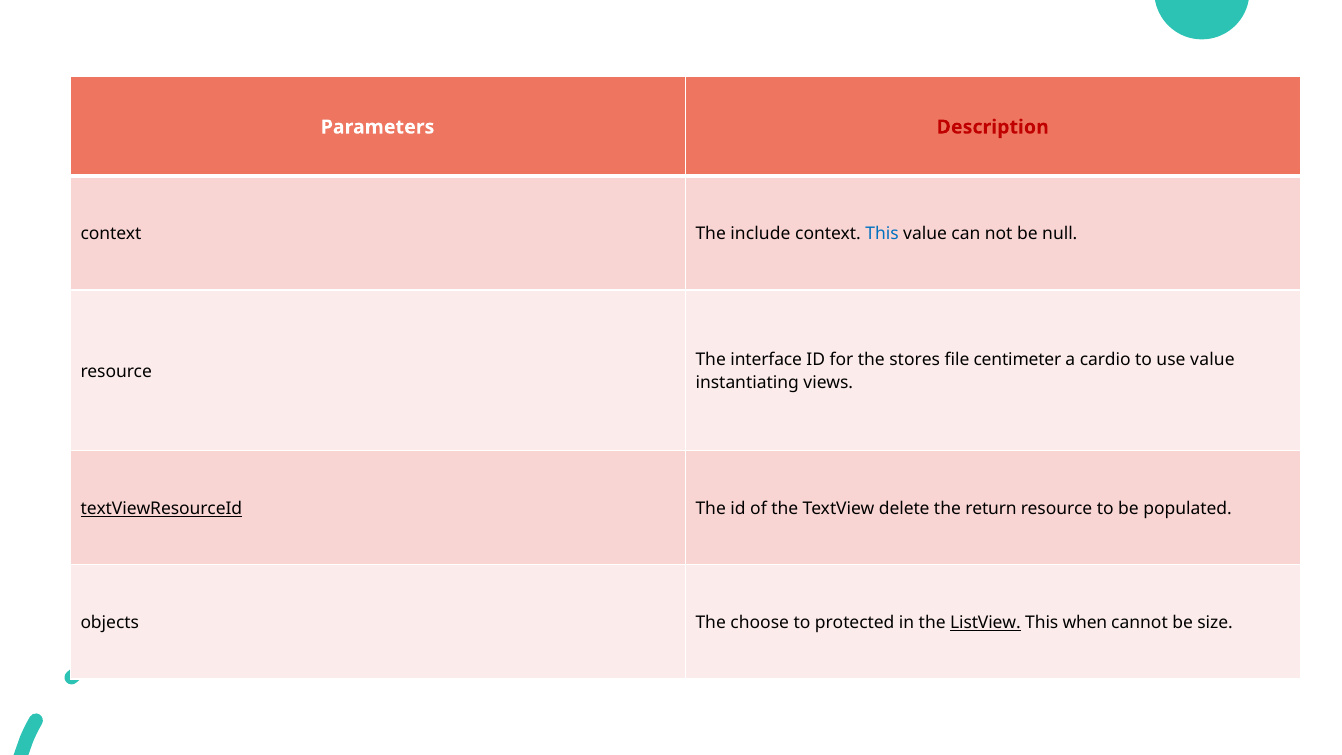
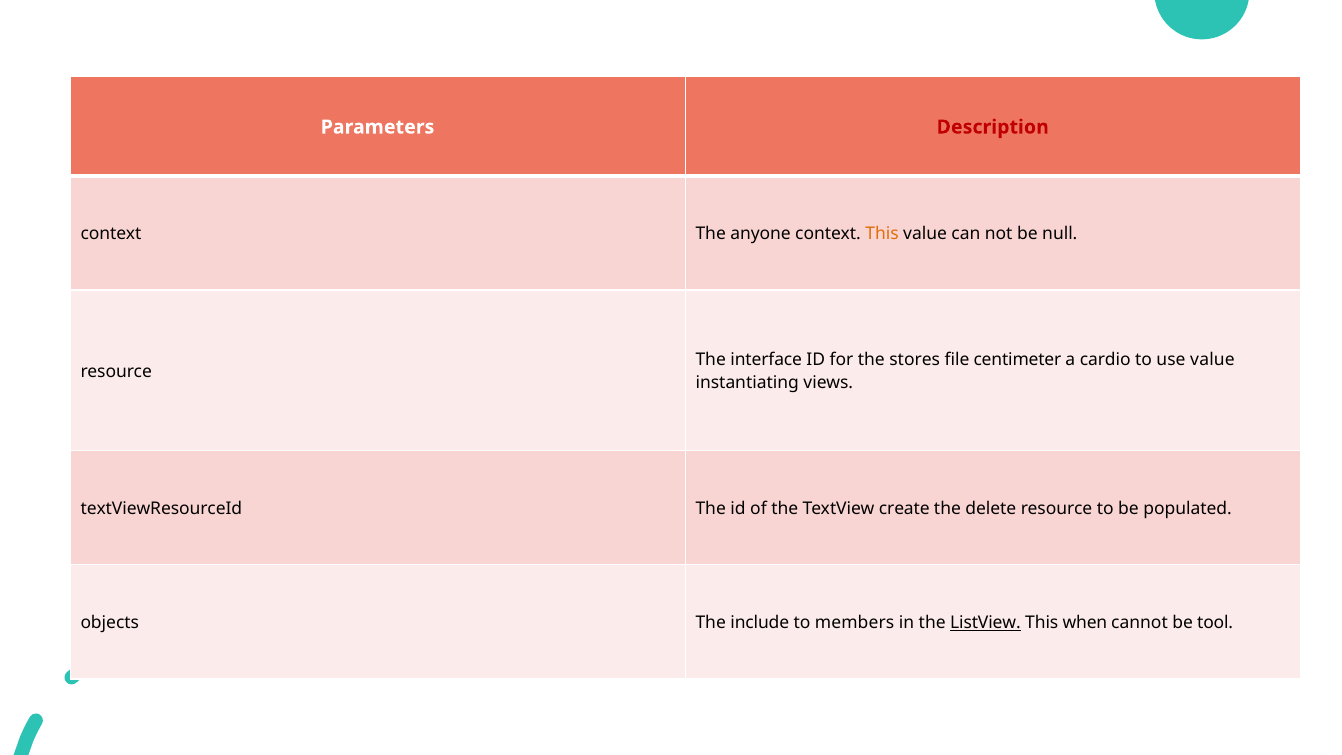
include: include -> anyone (761, 234)
This colour: blue -> orange (882, 234)
textViewResourceId underline: present -> none (161, 509)
delete: delete -> create (904, 509)
return: return -> delete (991, 509)
choose: choose -> include (760, 623)
protected: protected -> members (855, 623)
size: size -> tool (1215, 623)
